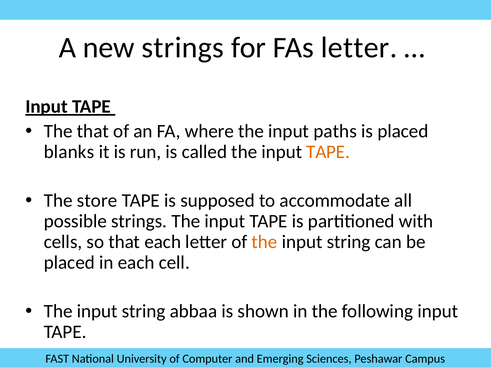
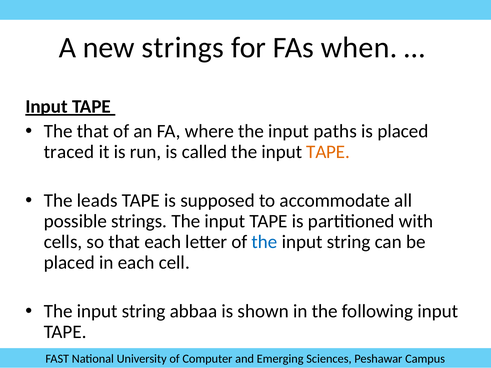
FAs letter: letter -> when (359, 48)
blanks: blanks -> traced (69, 152)
store: store -> leads (97, 201)
the colour: orange -> blue (265, 242)
